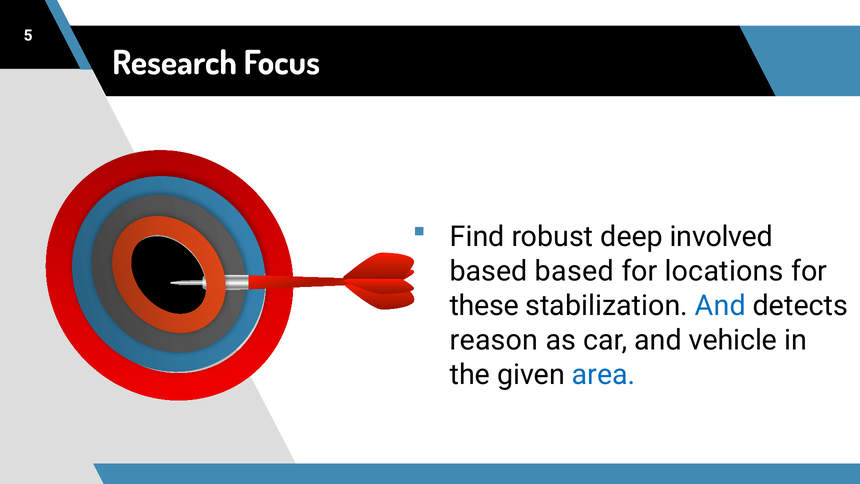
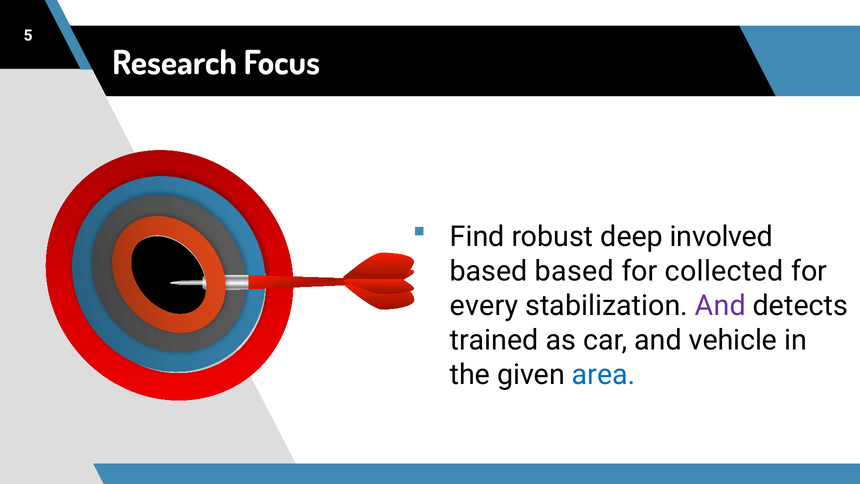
locations: locations -> collected (724, 271)
these: these -> every (484, 306)
And colour: blue -> purple (720, 306)
reason: reason -> trained (494, 340)
